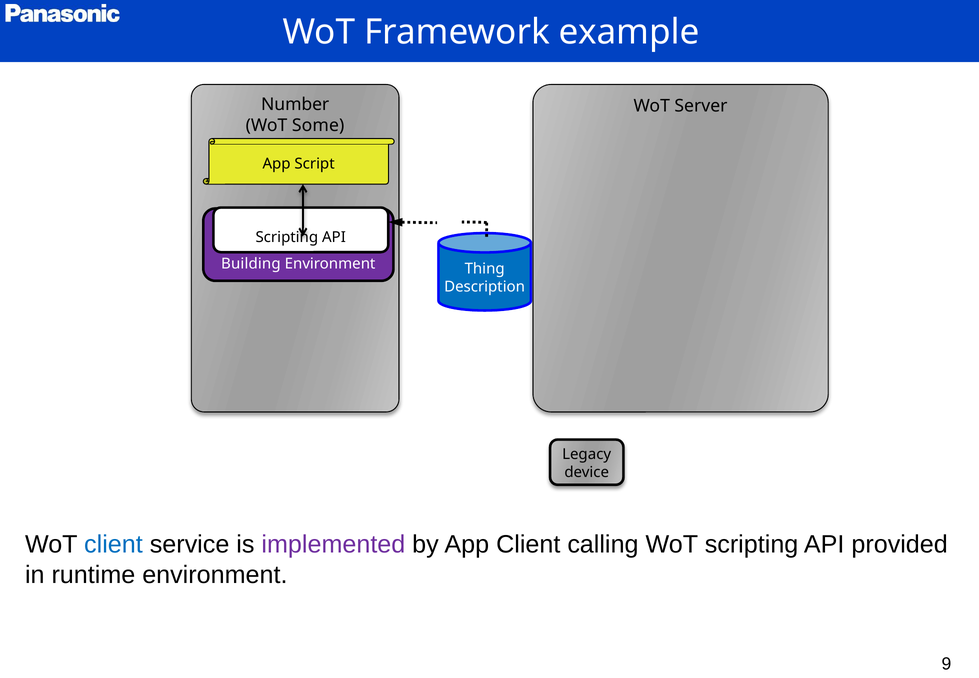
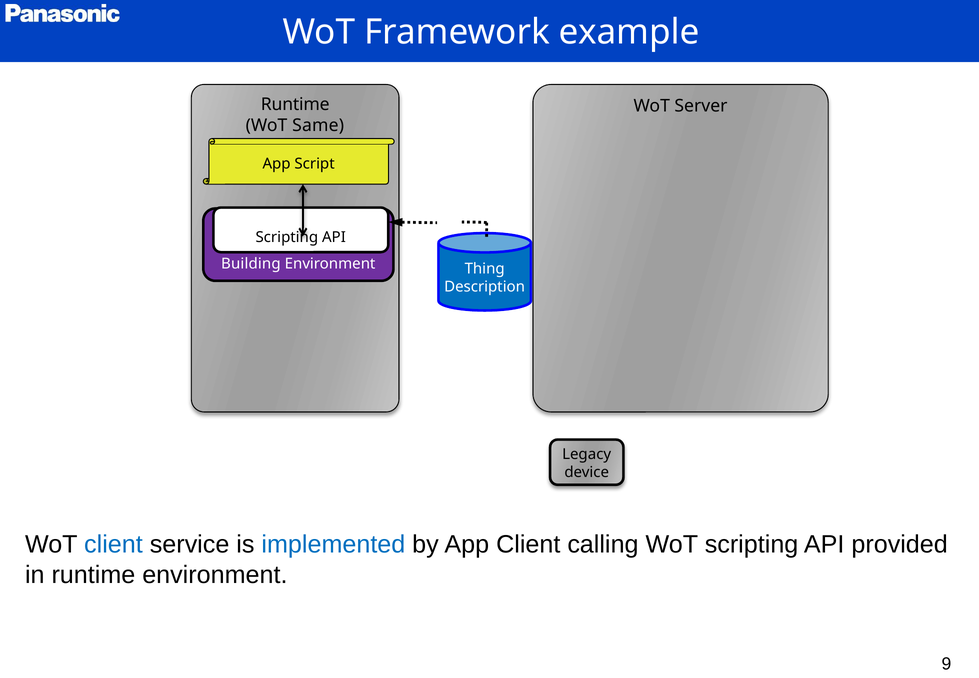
Number: Number -> Runtime (295, 104)
Some: Some -> Same (318, 126)
implemented colour: purple -> blue (333, 544)
